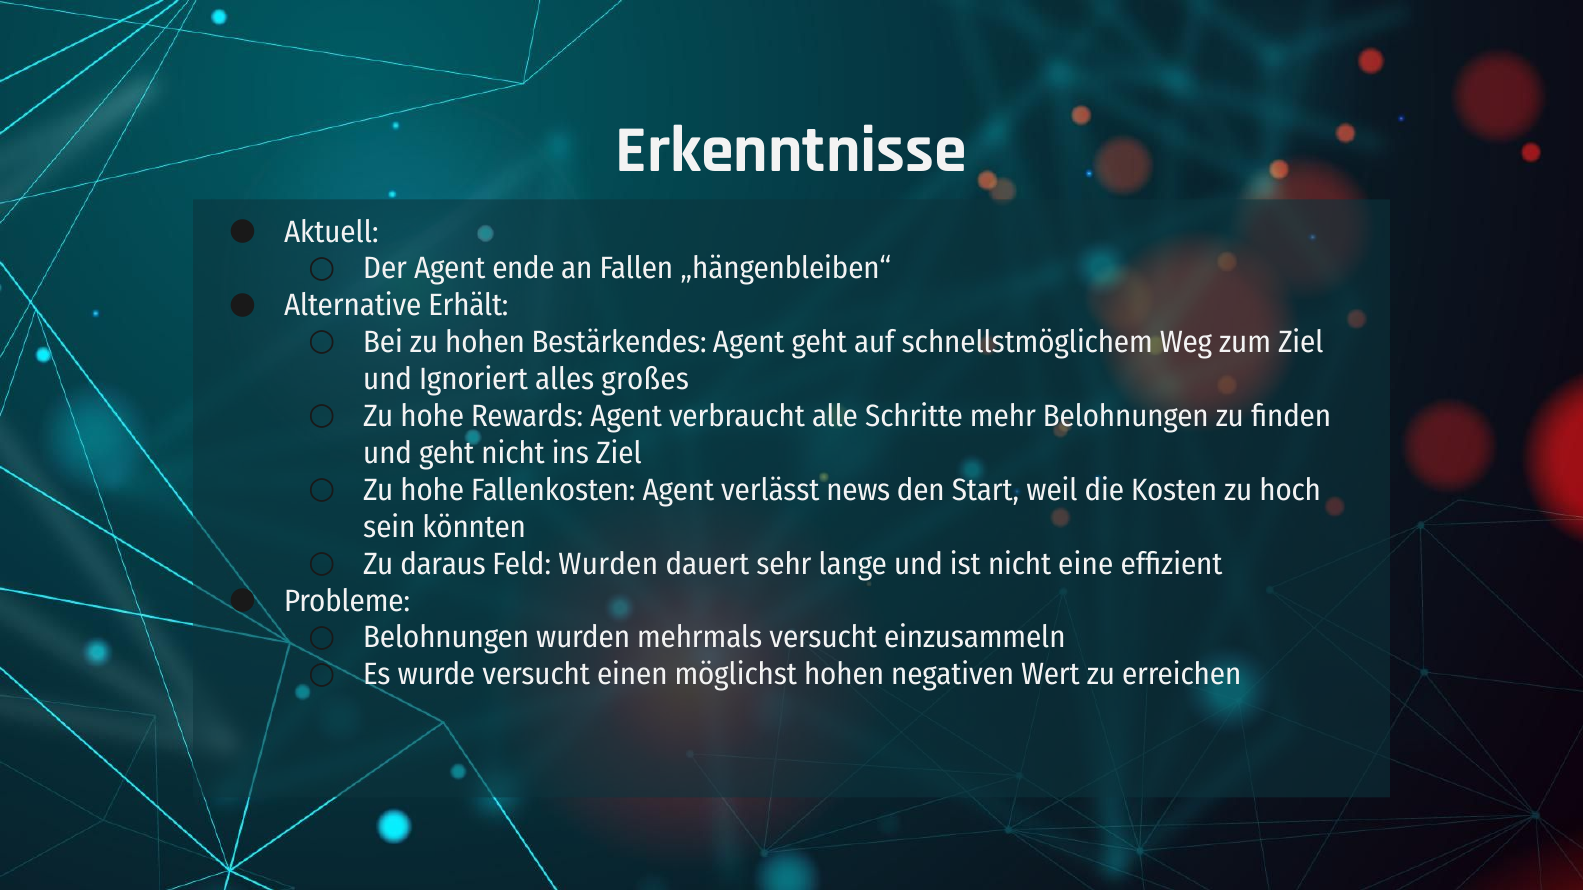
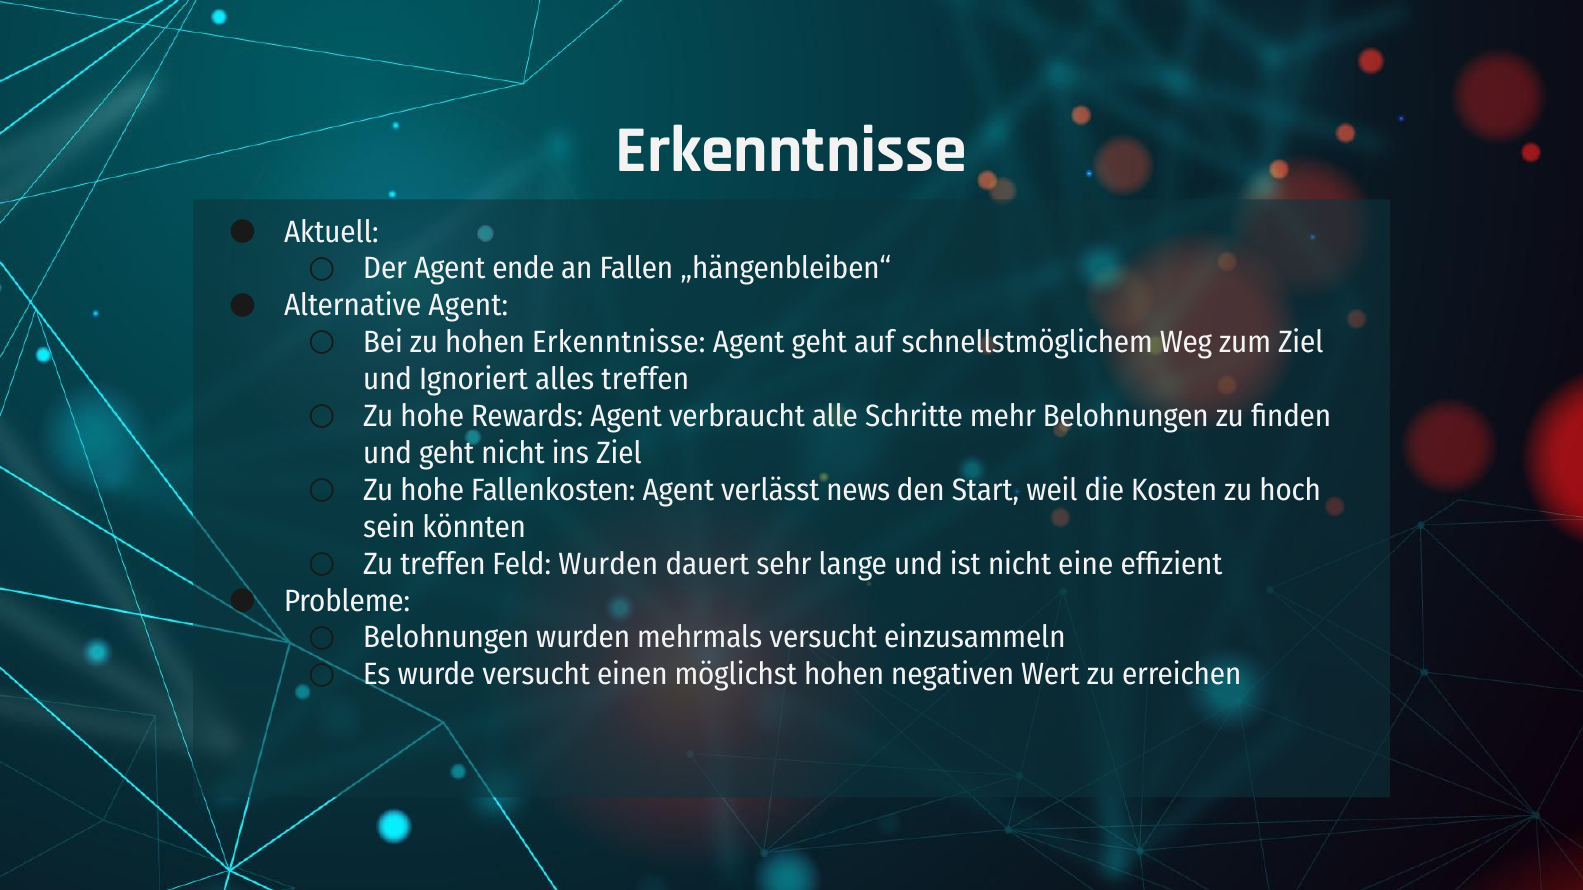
Alternative Erhält: Erhält -> Agent (468, 306)
hohen Bestärkendes: Bestärkendes -> Erkenntnisse (619, 343)
alles großes: großes -> treffen (645, 380)
Zu daraus: daraus -> treffen (443, 564)
